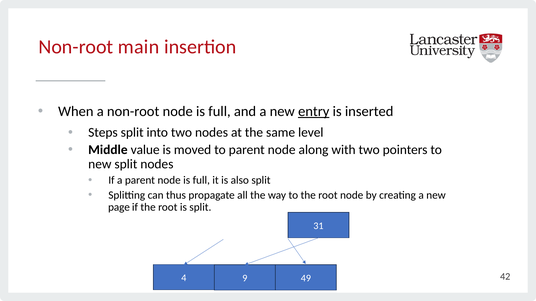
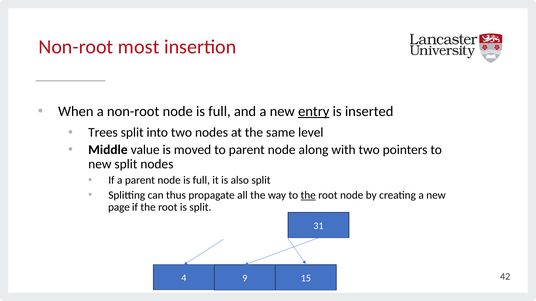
main: main -> most (139, 47)
Steps: Steps -> Trees (103, 133)
the underline: none -> present (308, 195)
49: 49 -> 15 (306, 279)
